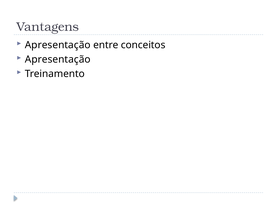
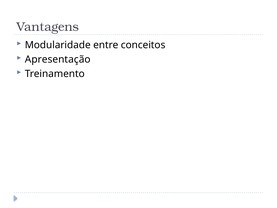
Apresentação: Apresentação -> Modularidade (58, 45)
